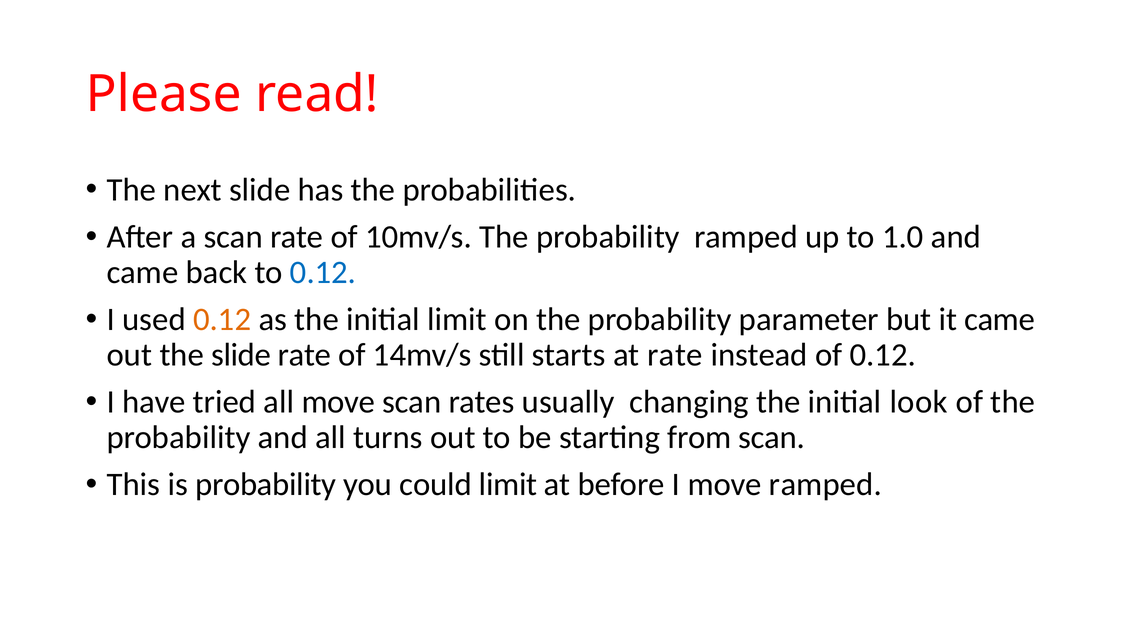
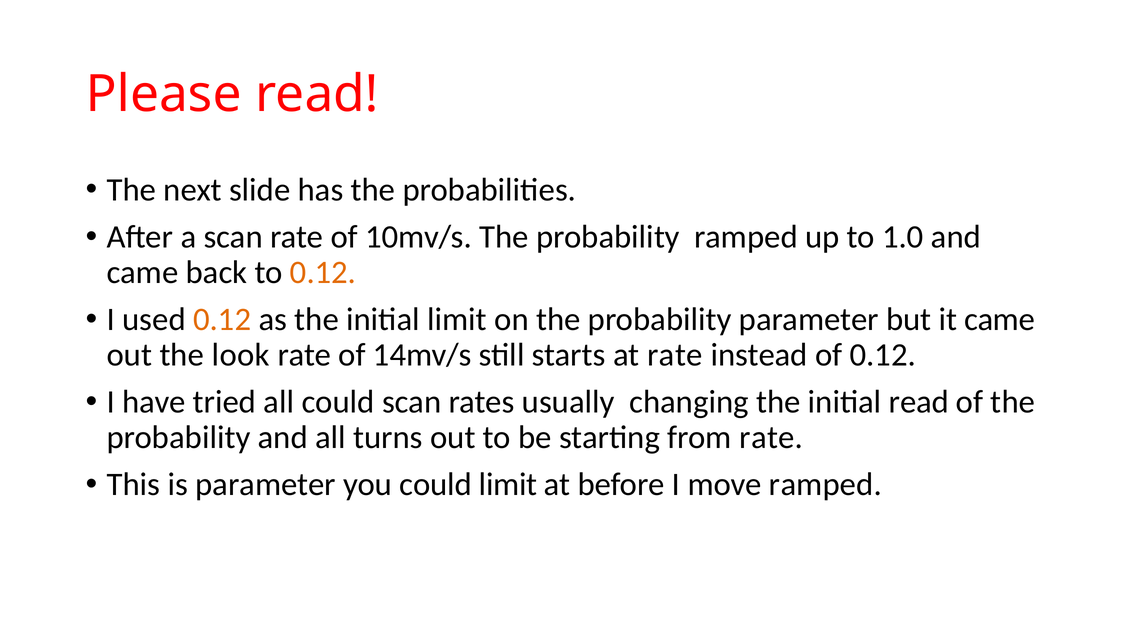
0.12 colour: blue -> orange (323, 273)
the slide: slide -> look (241, 355)
all move: move -> could (338, 402)
initial look: look -> read (919, 402)
from scan: scan -> rate (771, 438)
is probability: probability -> parameter (266, 485)
